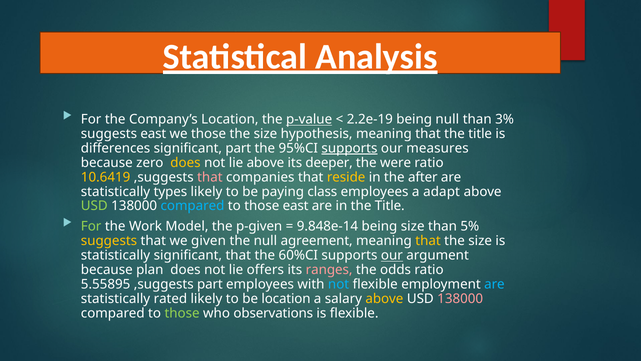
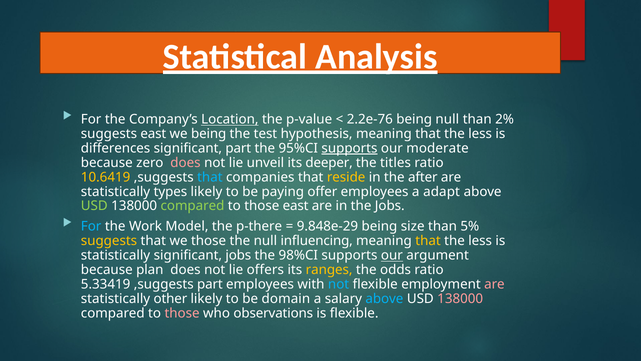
Location underline: none -> present (230, 119)
p-value underline: present -> none (309, 119)
2.2e-19: 2.2e-19 -> 2.2e-76 (370, 119)
3%: 3% -> 2% (505, 119)
we those: those -> being (209, 134)
size: size -> test (265, 134)
title: title -> less (480, 134)
measures: measures -> moderate (438, 148)
does colour: yellow -> pink (185, 163)
lie above: above -> unveil (265, 163)
were: were -> titles (395, 163)
that colour: pink -> light blue (210, 177)
class: class -> offer (322, 191)
compared colour: light blue -> light green (192, 206)
in the Title: Title -> Jobs (390, 206)
For colour: light green -> light blue (91, 226)
p-given: p-given -> p-there (259, 226)
9.848e-14: 9.848e-14 -> 9.848e-29 (327, 226)
we given: given -> those (209, 241)
agreement: agreement -> influencing (317, 241)
size: size -> less (480, 241)
significant that: that -> jobs (238, 255)
60%CI: 60%CI -> 98%CI (298, 255)
ranges colour: pink -> yellow (329, 270)
5.55895: 5.55895 -> 5.33419 (106, 284)
are colour: light blue -> pink (494, 284)
rated: rated -> other (170, 298)
be location: location -> domain (286, 298)
above colour: yellow -> light blue (384, 298)
those colour: light green -> pink (182, 313)
